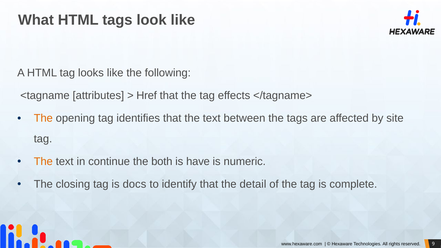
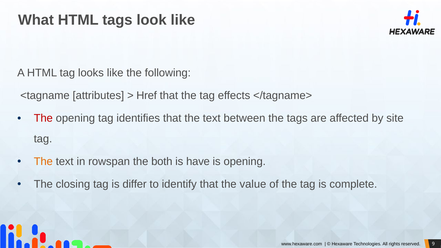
The colour: orange -> red (43, 118)
continue: continue -> rowspan (109, 161)
is numeric: numeric -> opening (245, 161)
docs: docs -> differ (135, 184)
detail: detail -> value (253, 184)
